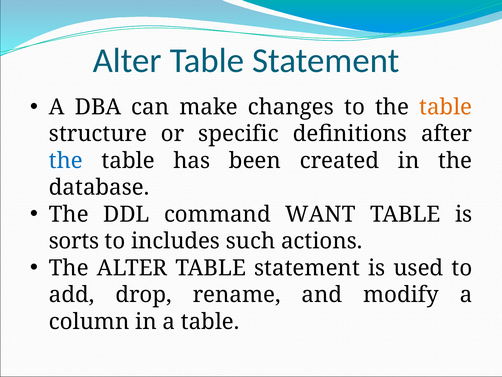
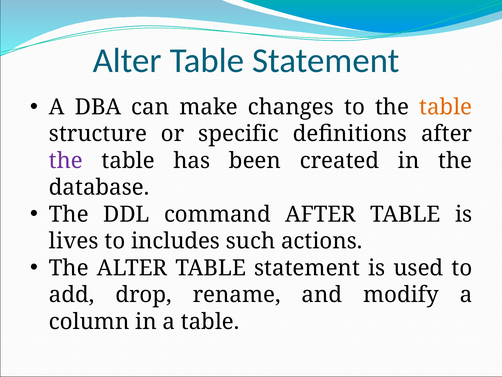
the colour: blue -> purple (66, 161)
command WANT: WANT -> AFTER (320, 214)
sorts: sorts -> lives (74, 241)
